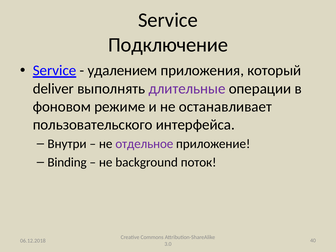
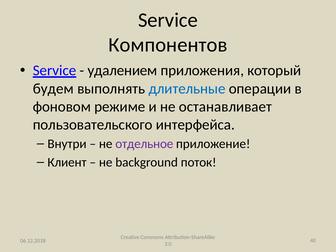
Подключение: Подключение -> Компонентов (168, 45)
deliver: deliver -> будем (53, 89)
длительные colour: purple -> blue (187, 89)
Binding: Binding -> Клиент (67, 162)
